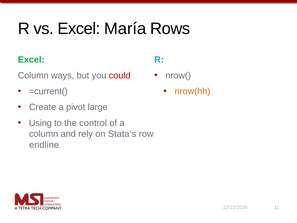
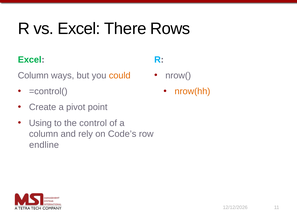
María: María -> There (125, 29)
could colour: red -> orange (120, 75)
=current(: =current( -> =control( (48, 91)
large: large -> point (98, 107)
Stata’s: Stata’s -> Code’s (122, 134)
